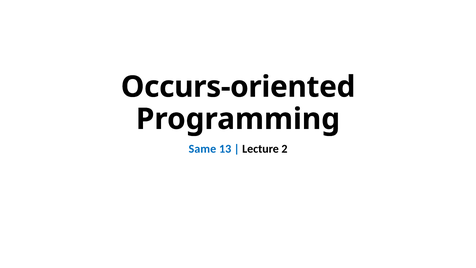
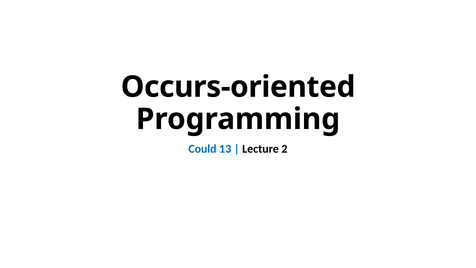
Same: Same -> Could (202, 149)
